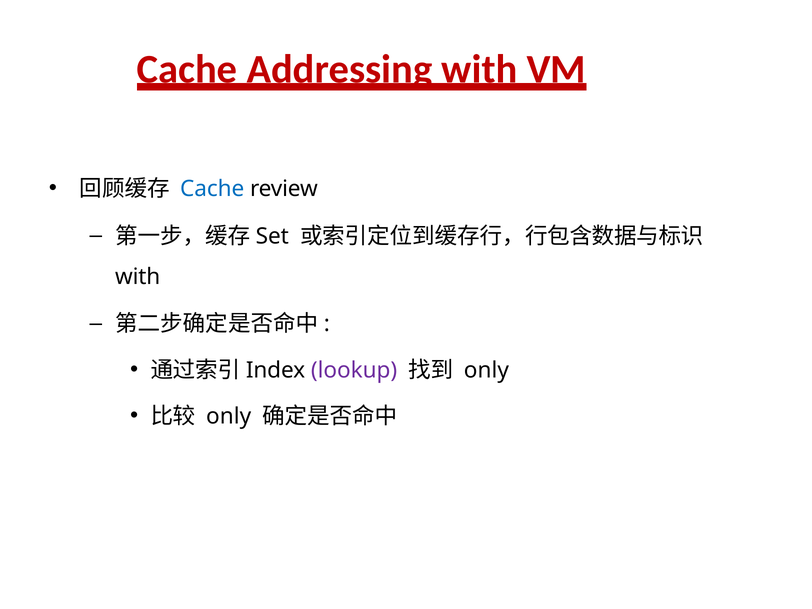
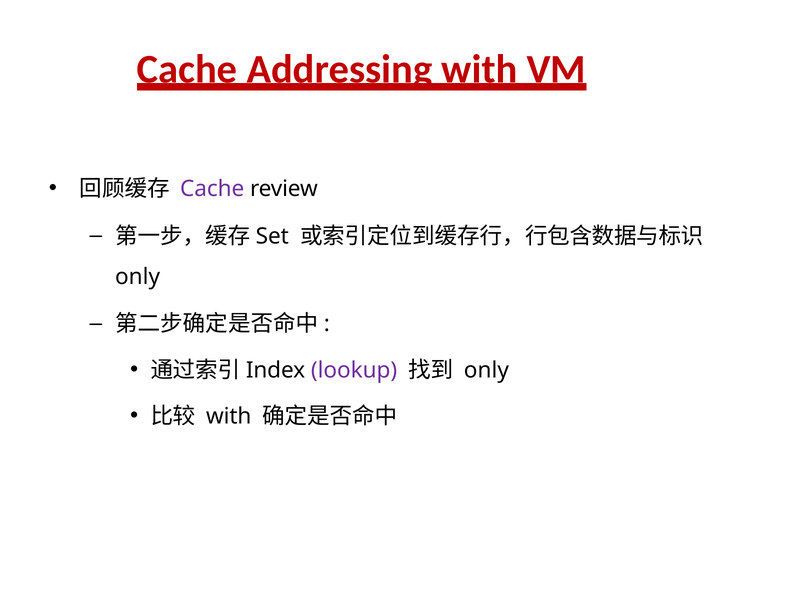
Cache colour: blue -> purple (212, 189)
with: with -> only (138, 277)
only: only -> with (229, 416)
